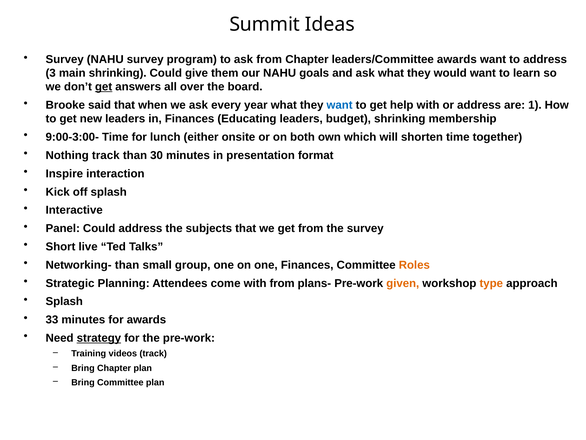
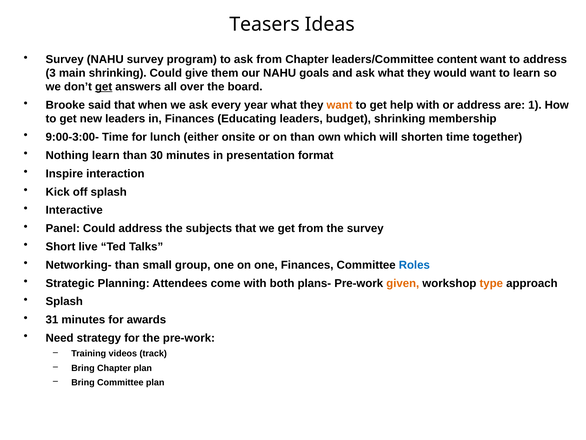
Summit: Summit -> Teasers (265, 24)
leaders/Committee awards: awards -> content (457, 59)
want colour: blue -> orange (340, 105)
on both: both -> than (302, 137)
Nothing track: track -> learn (106, 155)
Roles colour: orange -> blue (414, 265)
with from: from -> both (282, 283)
33: 33 -> 31 (52, 319)
strategy underline: present -> none (99, 338)
